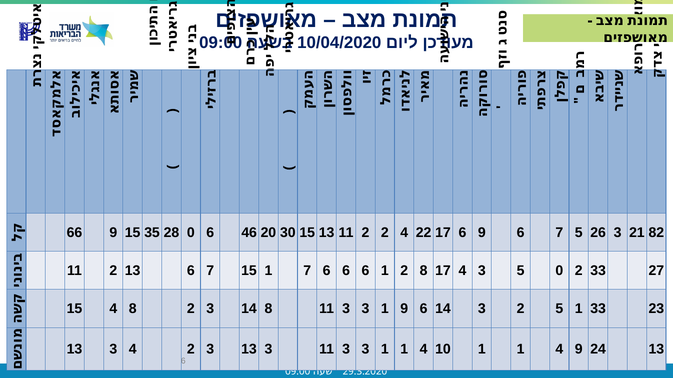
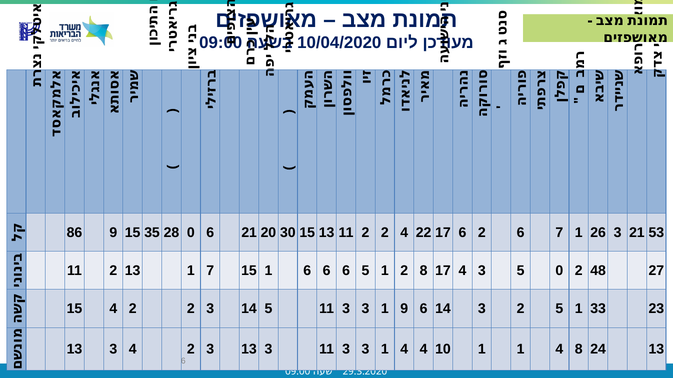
66: 66 -> 86 (74, 233)
6 46: 46 -> 21 (249, 233)
6 9: 9 -> 2 (482, 233)
7 5: 5 -> 1 (579, 233)
82: 82 -> 53 (656, 233)
2 13 6: 6 -> 1 (191, 271)
1 7: 7 -> 6 (307, 271)
6 6 6: 6 -> 5 (365, 271)
2 33: 33 -> 48 (598, 271)
15 4 8: 8 -> 2 (133, 309)
14 8: 8 -> 5 (268, 309)
3 1 1: 1 -> 4 (404, 350)
4 9: 9 -> 8 (579, 350)
